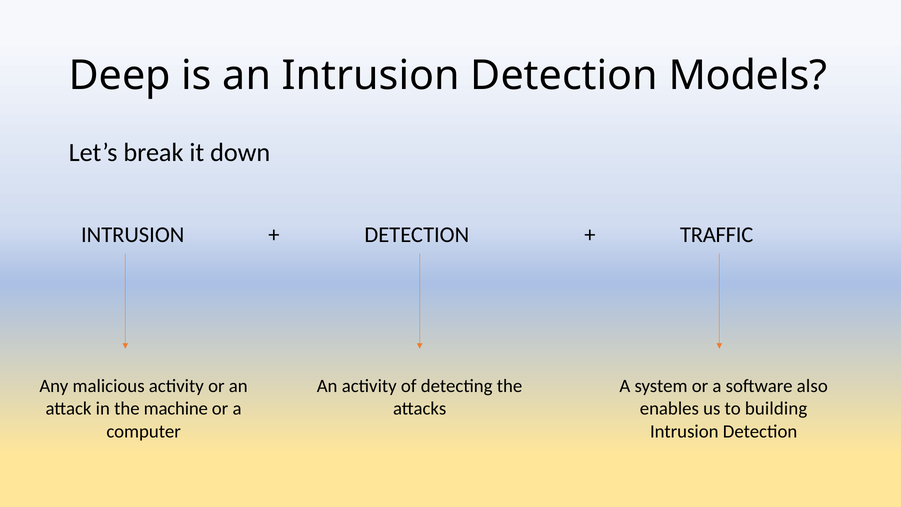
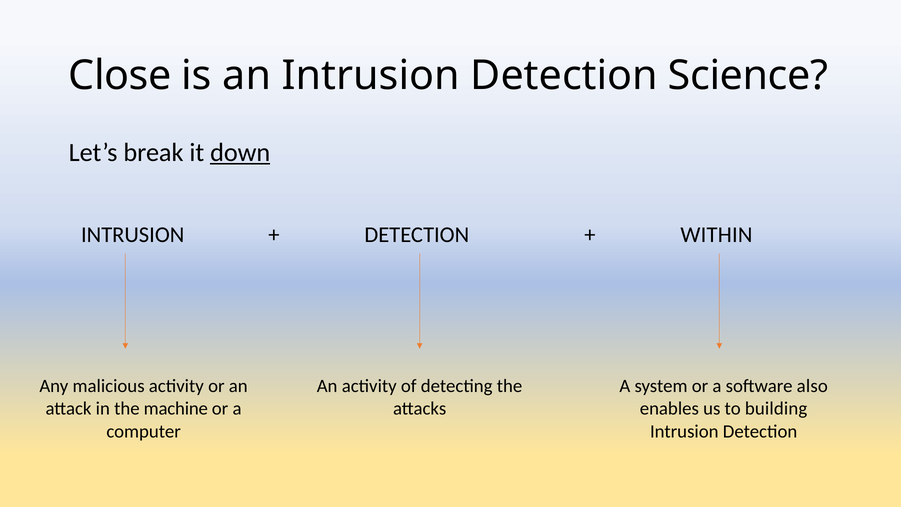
Deep: Deep -> Close (120, 76)
Models: Models -> Science (748, 76)
down underline: none -> present (240, 152)
TRAFFIC: TRAFFIC -> WITHIN (716, 235)
